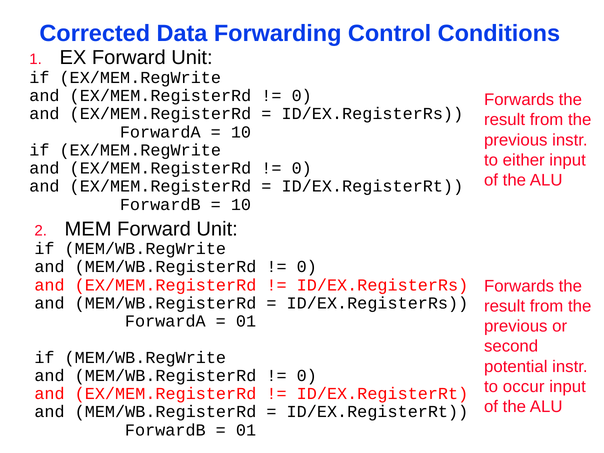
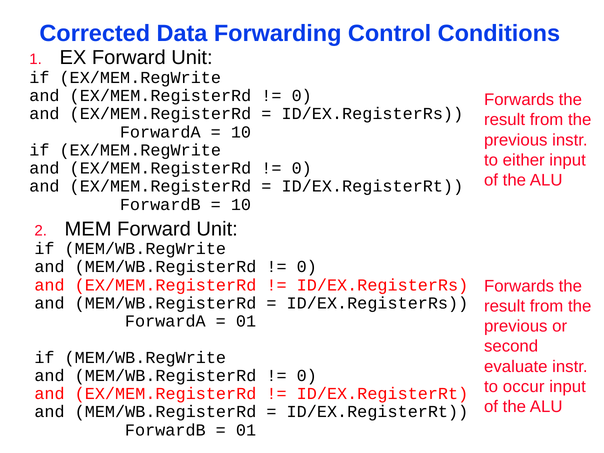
potential: potential -> evaluate (516, 367)
